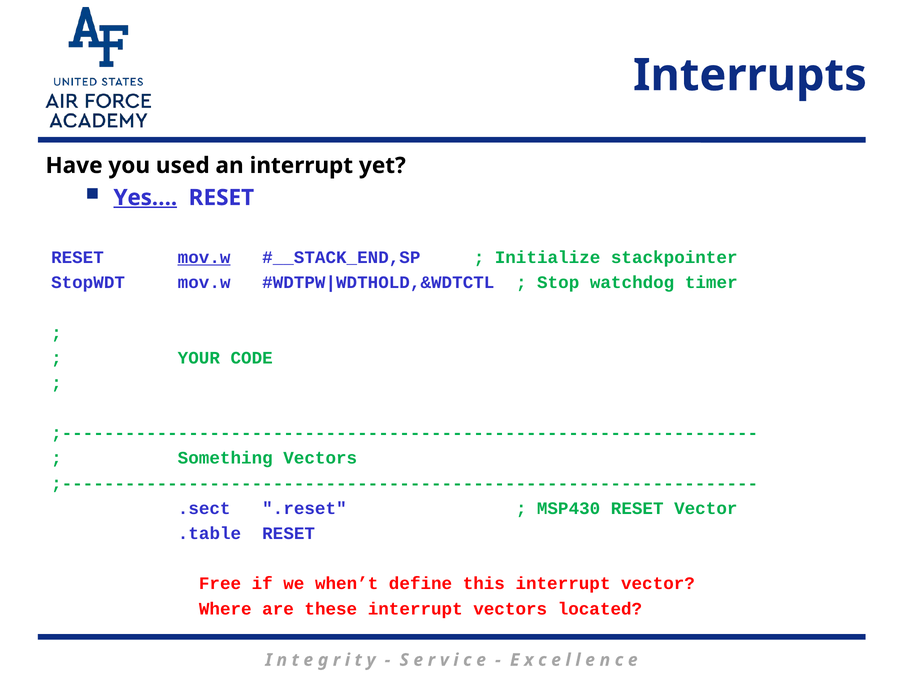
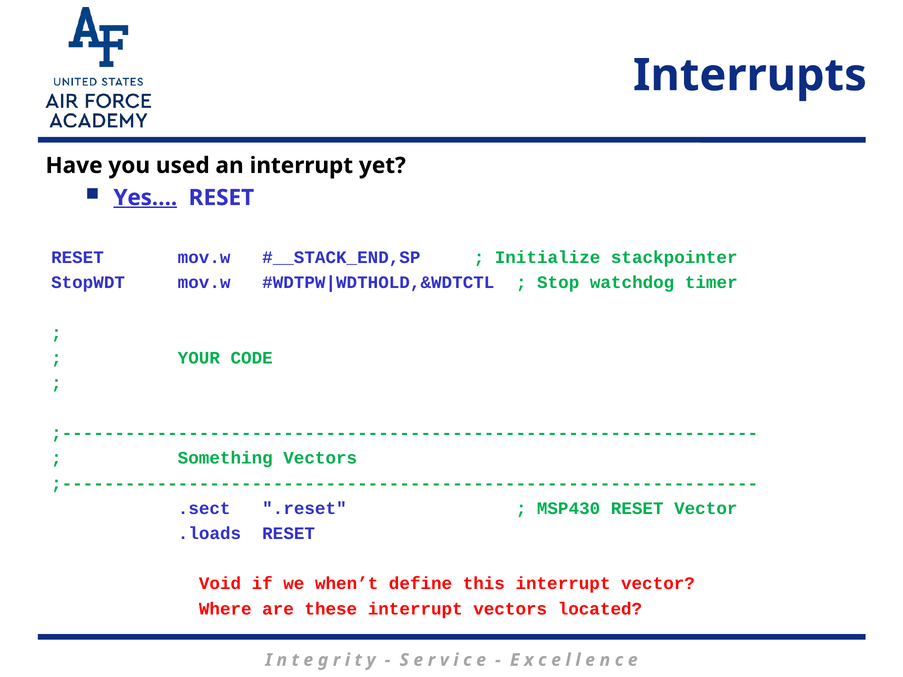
mov.w underline: present -> none (204, 258)
.table: .table -> .loads (210, 534)
Free: Free -> Void (220, 584)
